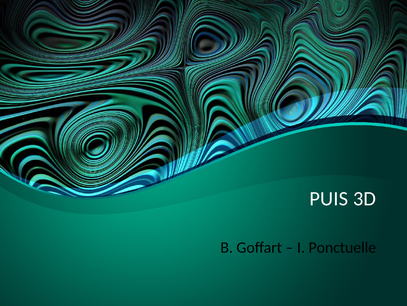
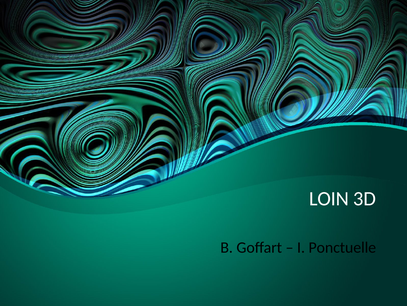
PUIS: PUIS -> LOIN (329, 198)
